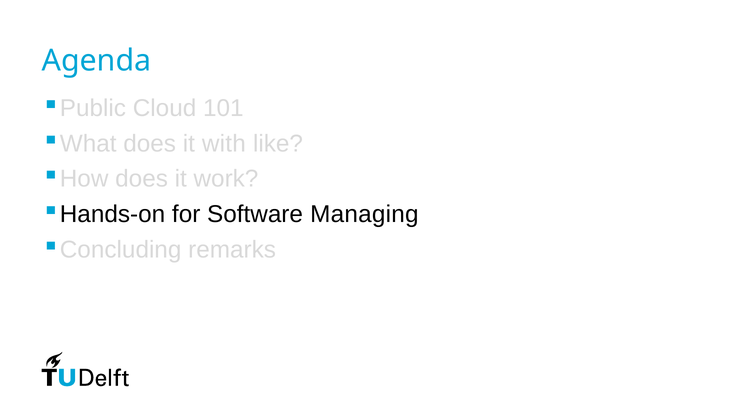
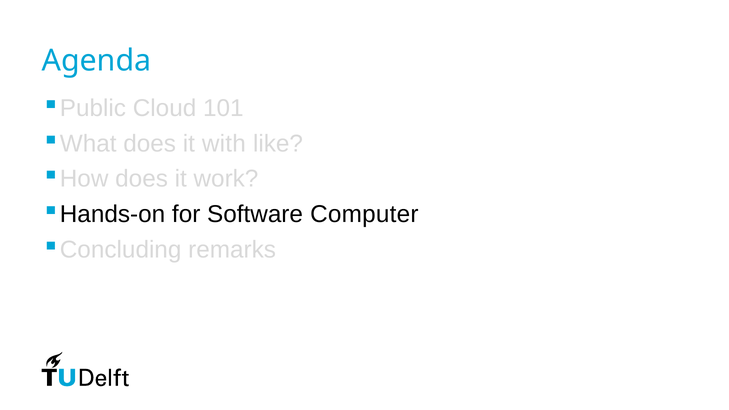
Managing: Managing -> Computer (364, 214)
